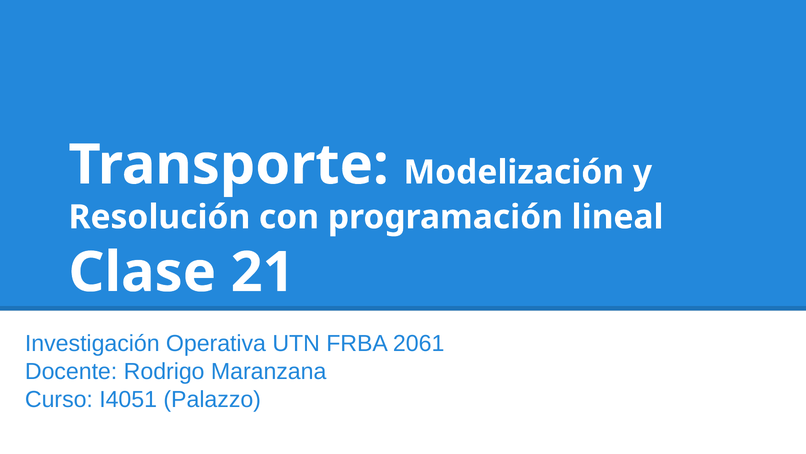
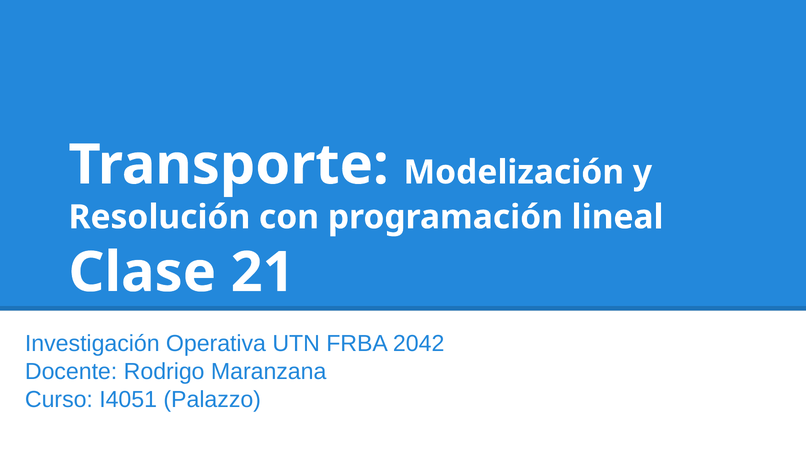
2061: 2061 -> 2042 (419, 343)
